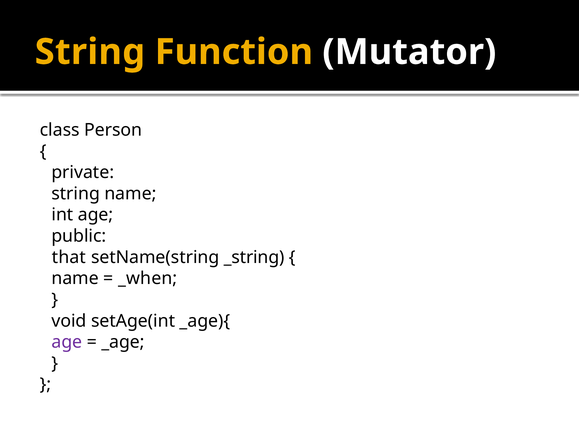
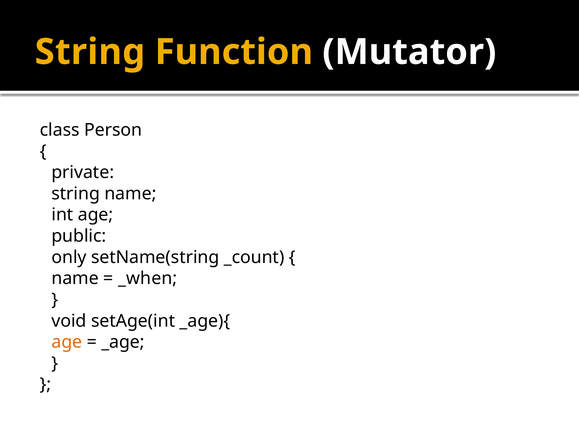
that: that -> only (69, 257)
_string: _string -> _count (254, 257)
age colour: purple -> orange (67, 342)
